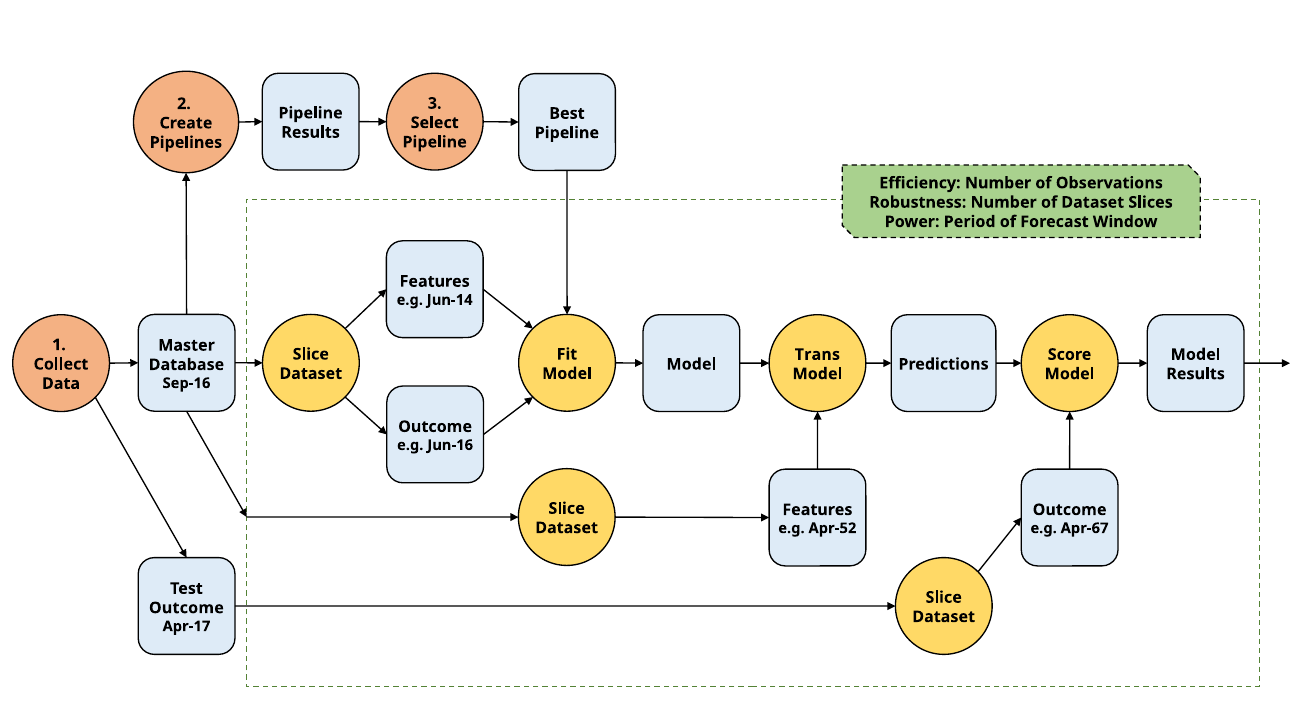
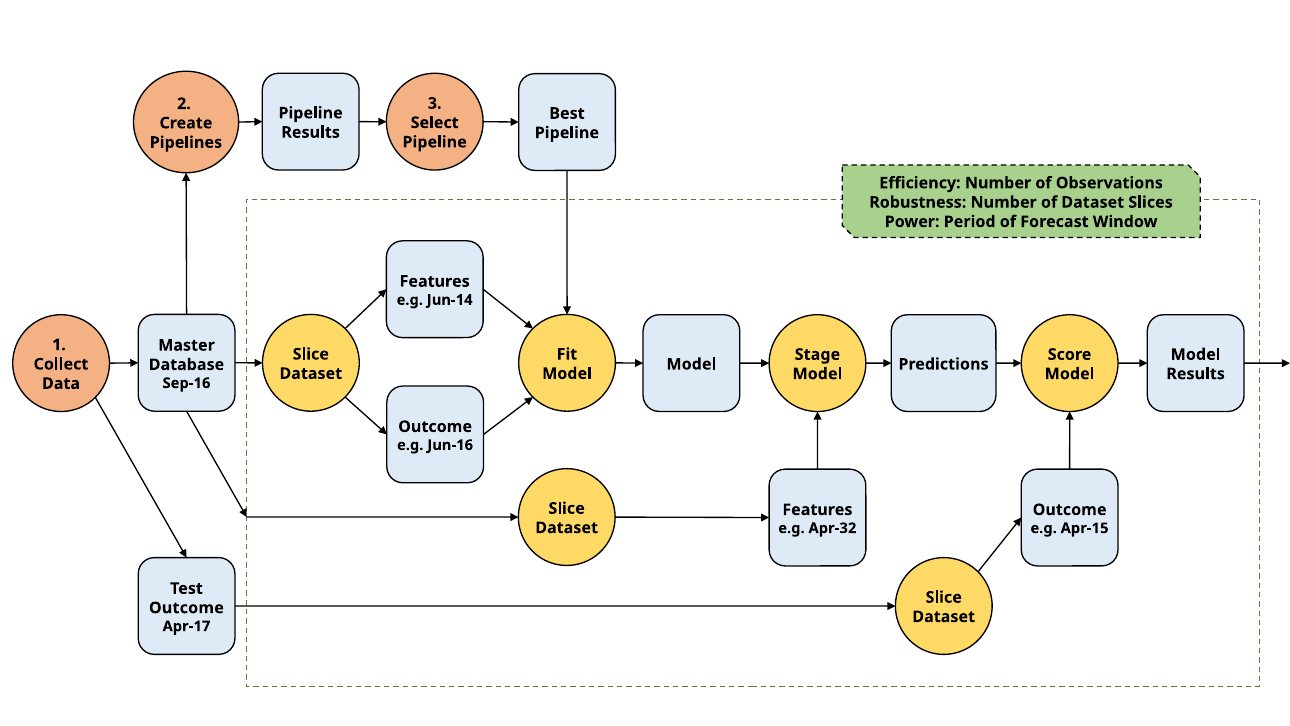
Trans: Trans -> Stage (817, 354)
Apr-52: Apr-52 -> Apr-32 (832, 528)
Apr-67: Apr-67 -> Apr-15 (1085, 528)
